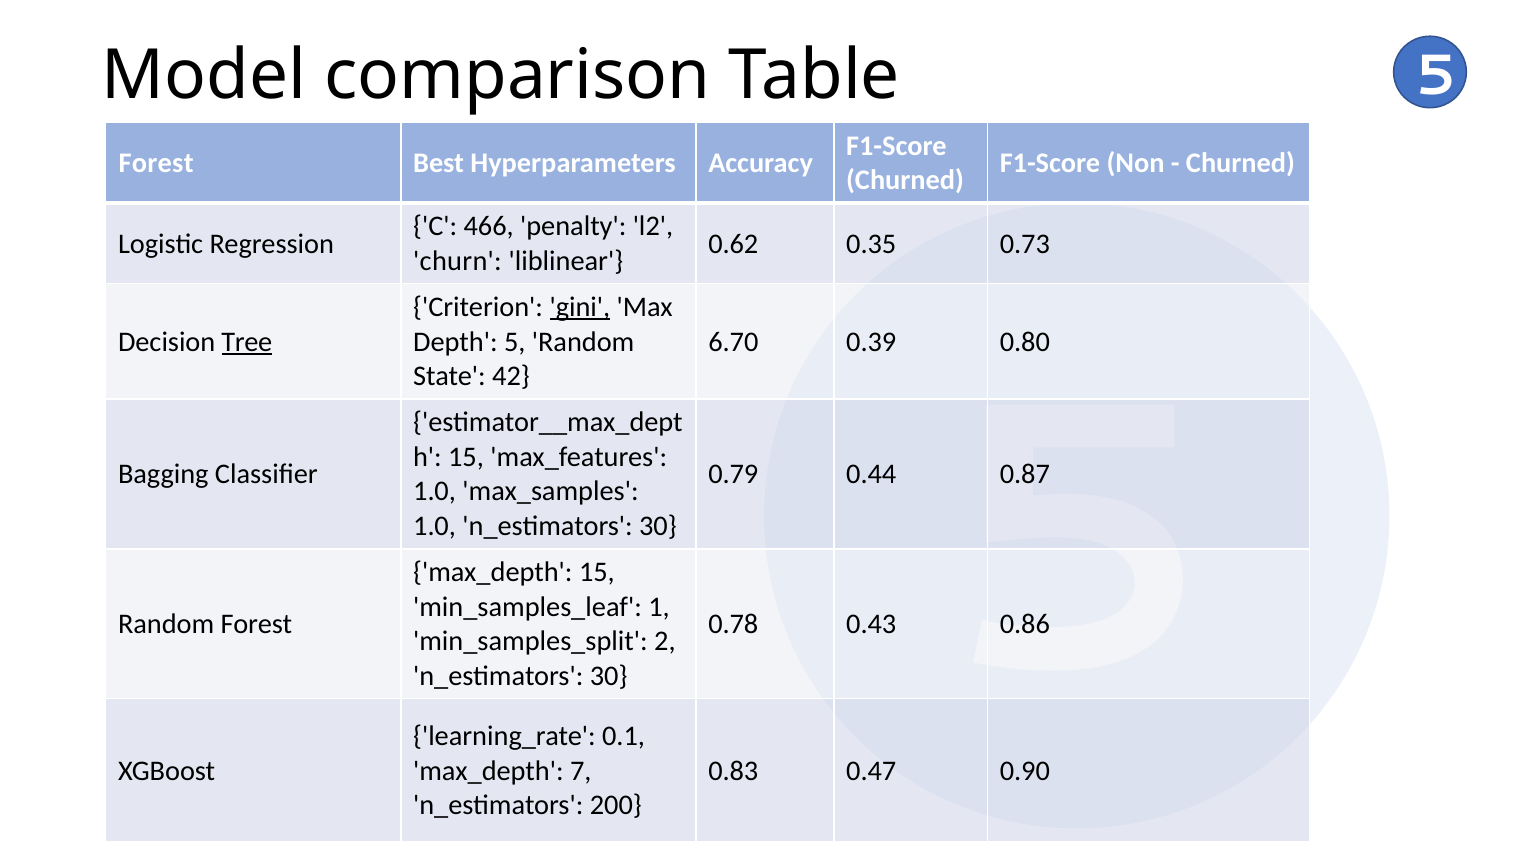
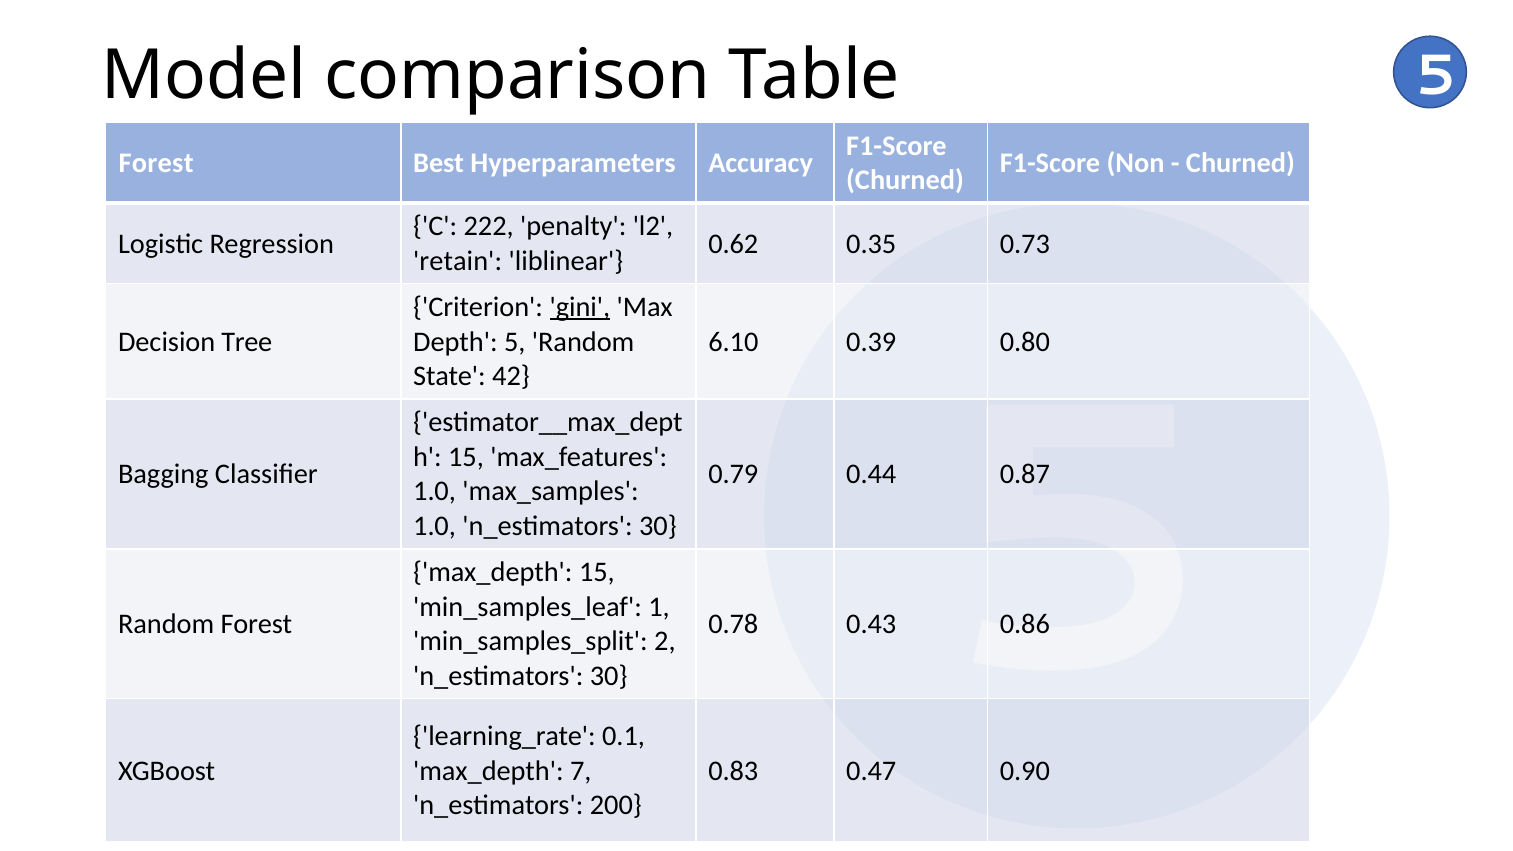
466: 466 -> 222 (489, 226)
churn: churn -> retain (458, 261)
Tree underline: present -> none (247, 342)
6.70: 6.70 -> 6.10 (733, 342)
